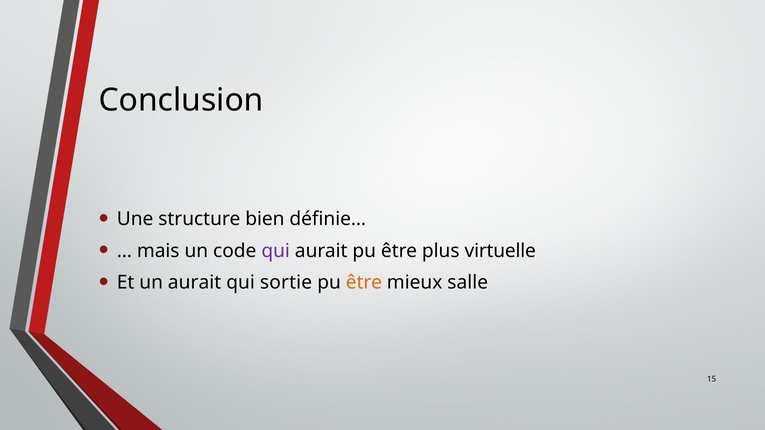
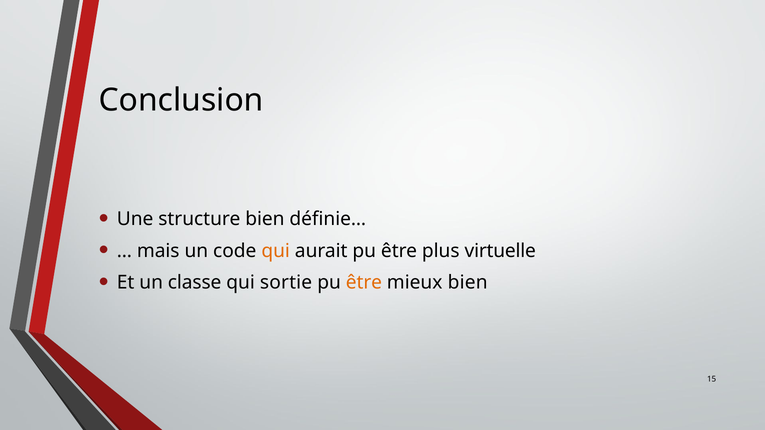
qui colour: purple -> orange (276, 251)
un aurait: aurait -> classe (195, 282)
mieux salle: salle -> bien (468, 282)
